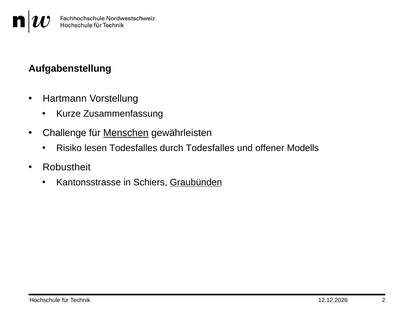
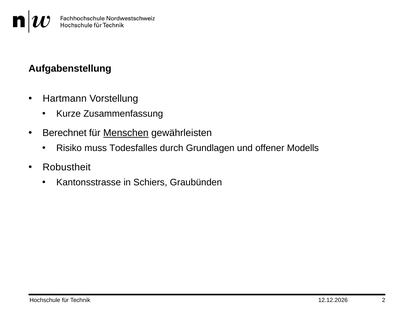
Challenge: Challenge -> Berechnet (65, 133)
lesen: lesen -> muss (96, 148)
durch Todesfalles: Todesfalles -> Grundlagen (210, 148)
Graubünden underline: present -> none (196, 182)
